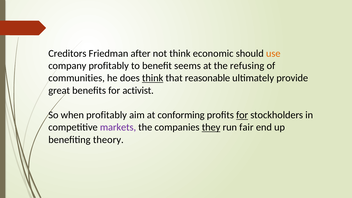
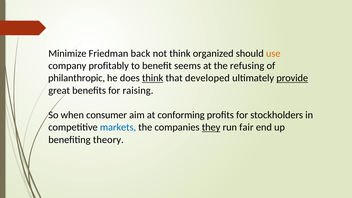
Creditors: Creditors -> Minimize (67, 53)
after: after -> back (140, 53)
economic: economic -> organized (213, 53)
communities: communities -> philanthropic (77, 78)
reasonable: reasonable -> developed (207, 78)
provide underline: none -> present (292, 78)
activist: activist -> raising (138, 90)
when profitably: profitably -> consumer (107, 115)
for underline: present -> none (242, 115)
markets colour: purple -> blue (118, 127)
